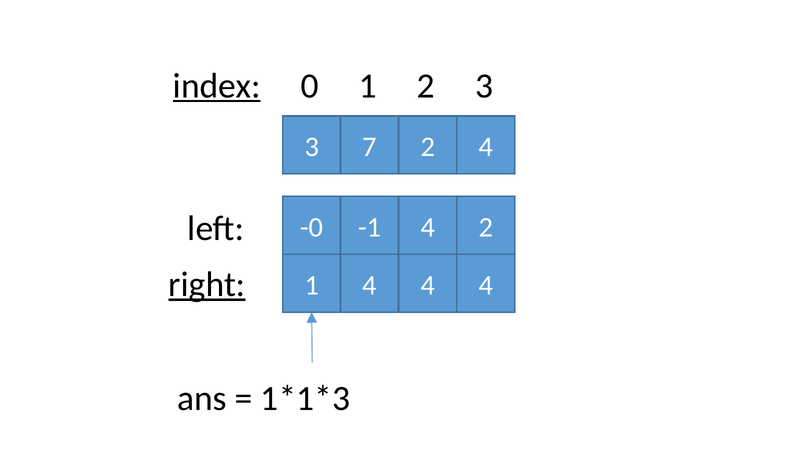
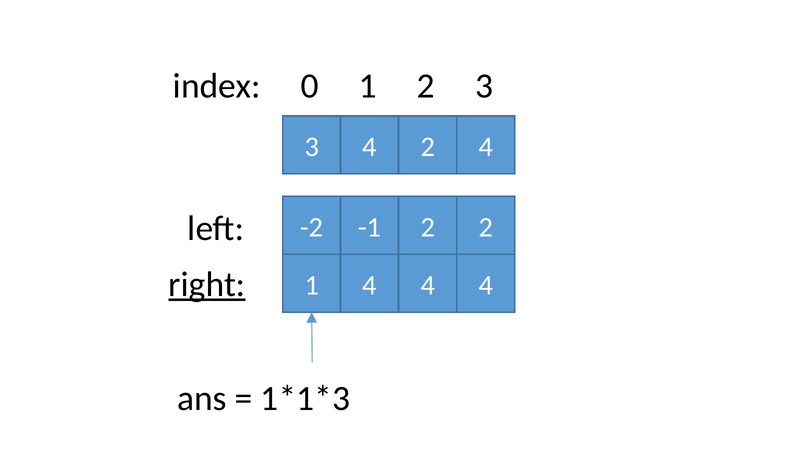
index underline: present -> none (217, 86)
7: 7 -> 4 (370, 147)
-0: -0 -> -2 (312, 227)
-1 4: 4 -> 2 (428, 227)
